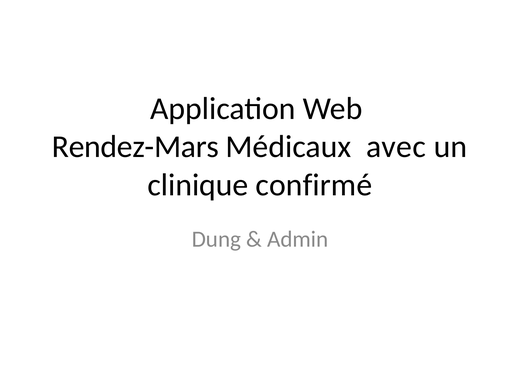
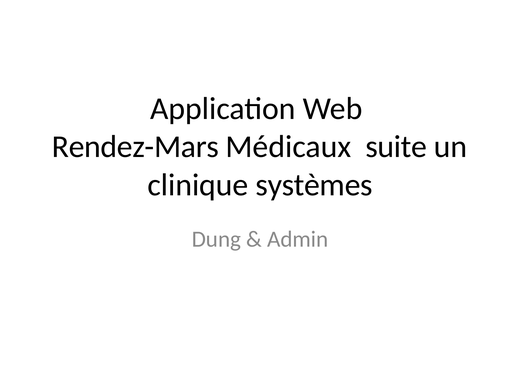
avec: avec -> suite (396, 147)
confirmé: confirmé -> systèmes (314, 185)
